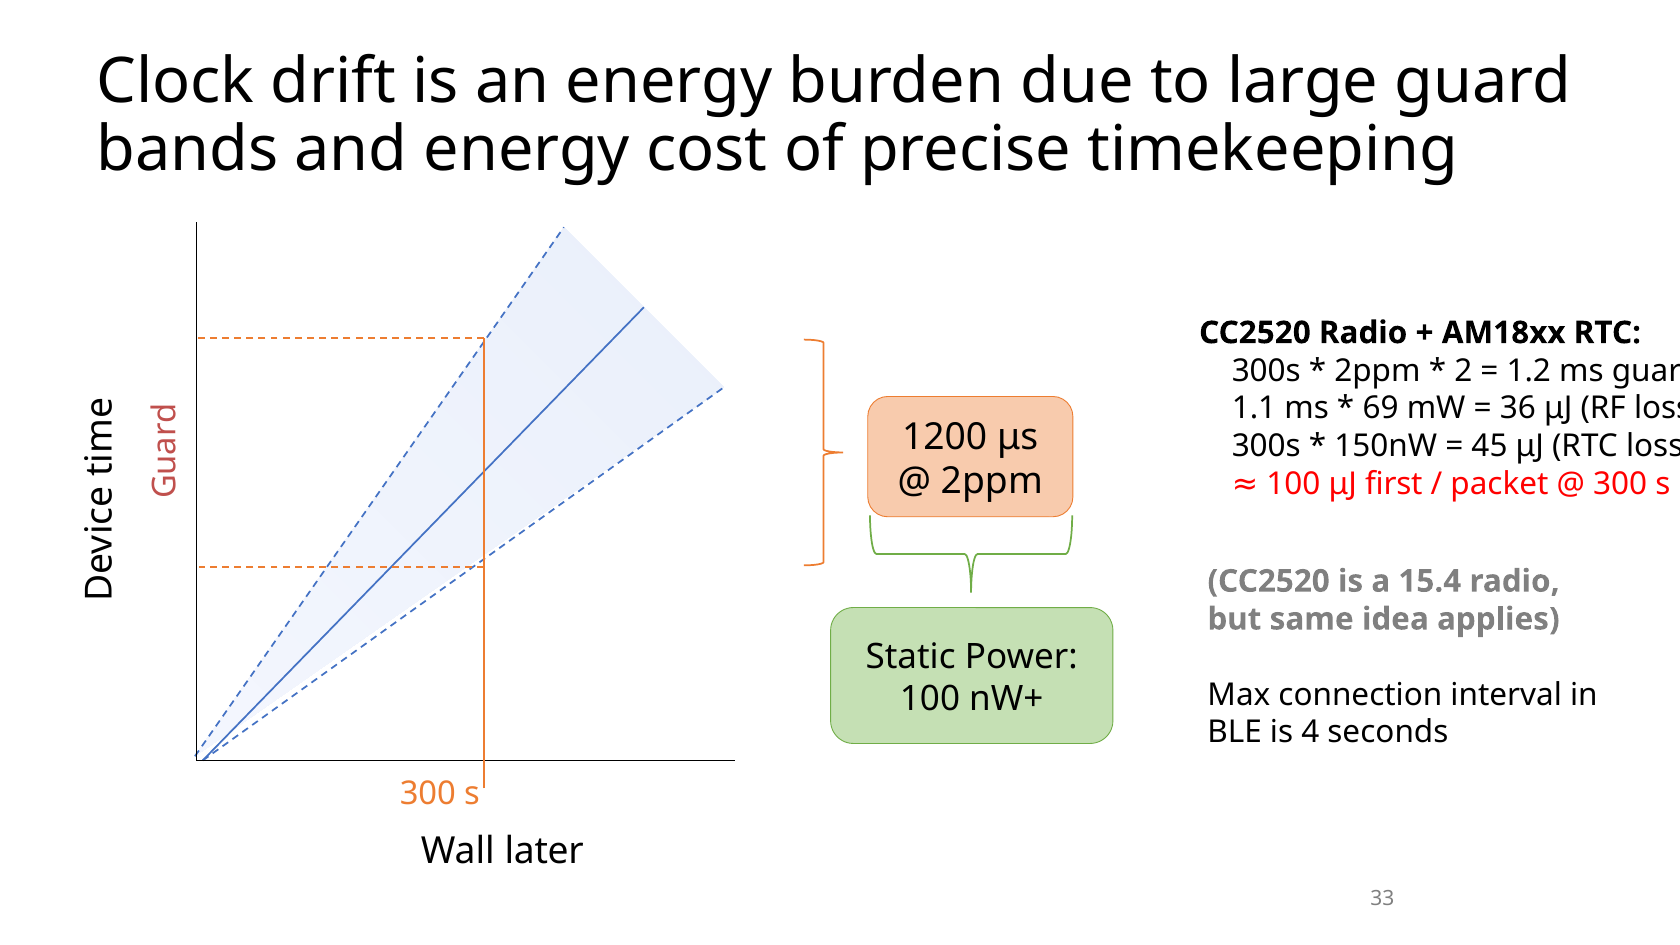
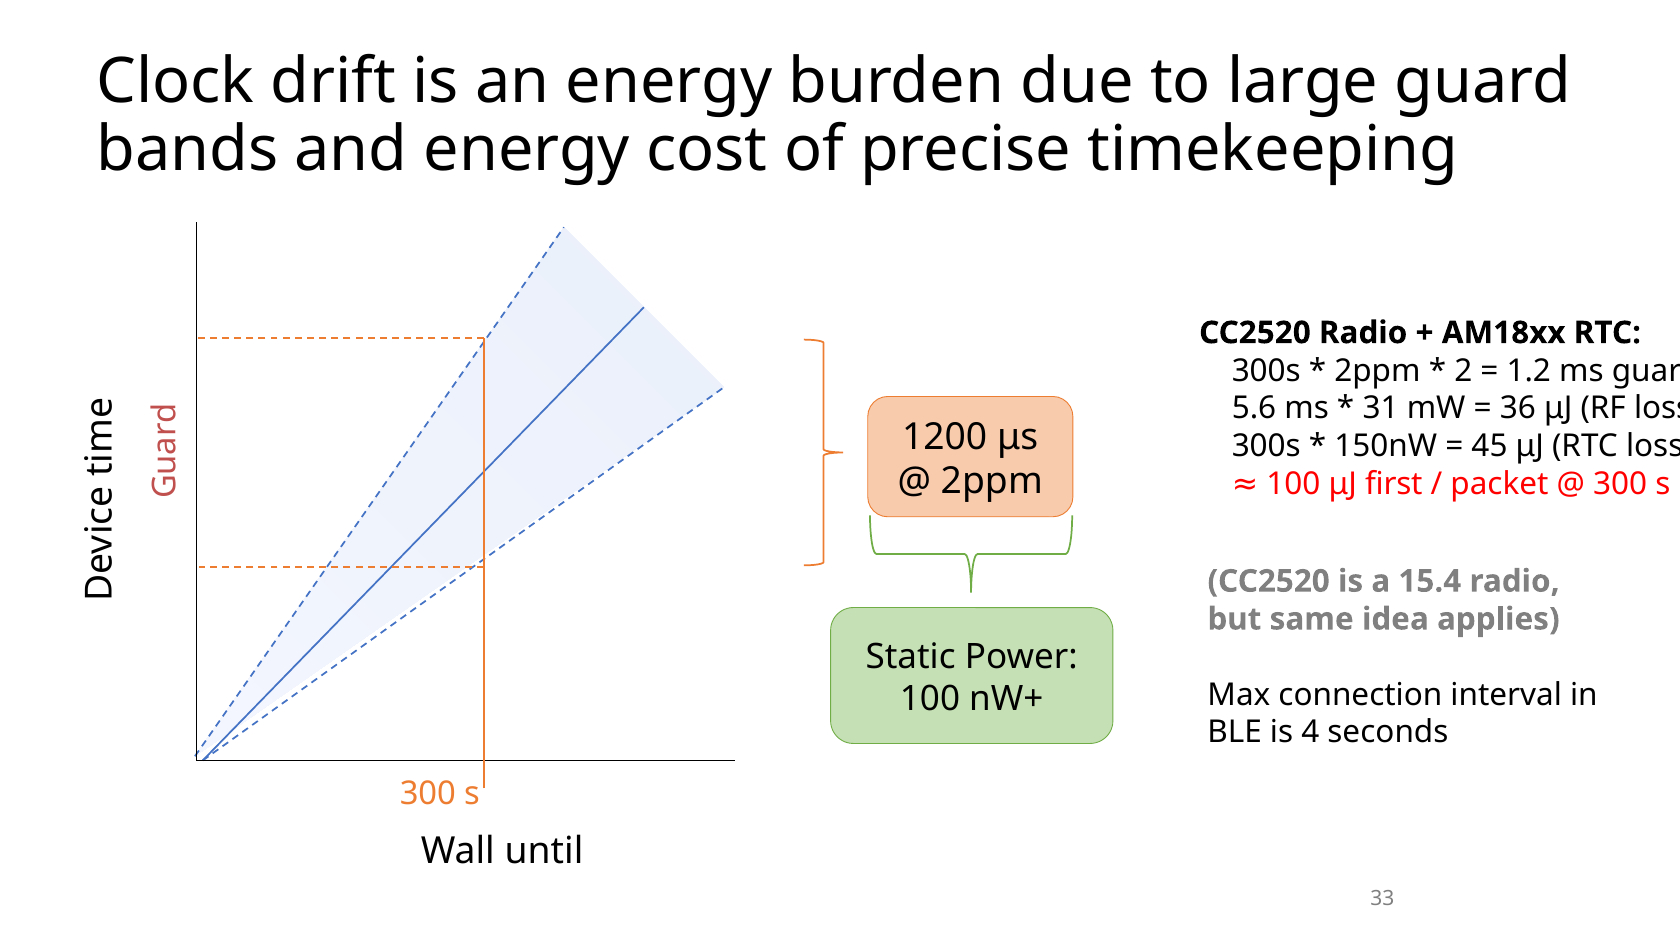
1.1: 1.1 -> 5.6 (1254, 408)
69: 69 -> 31 (1381, 408)
later: later -> until (544, 851)
